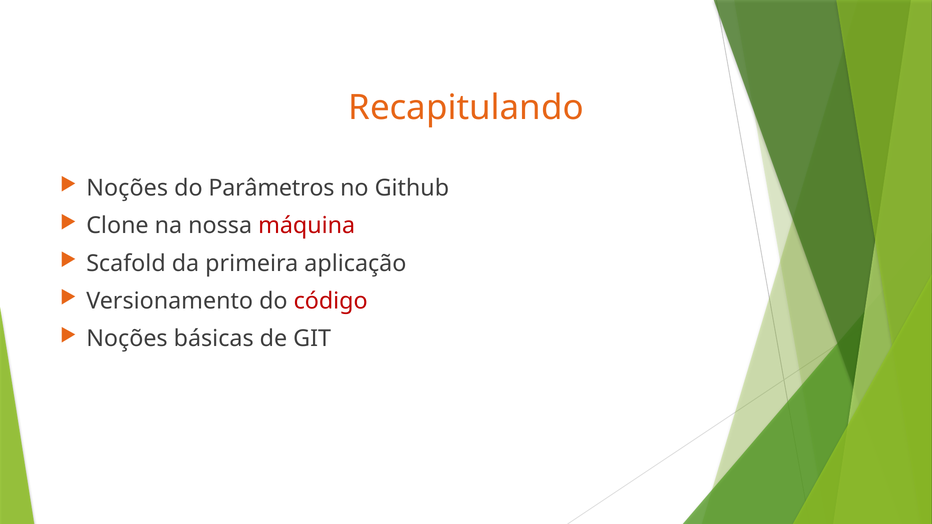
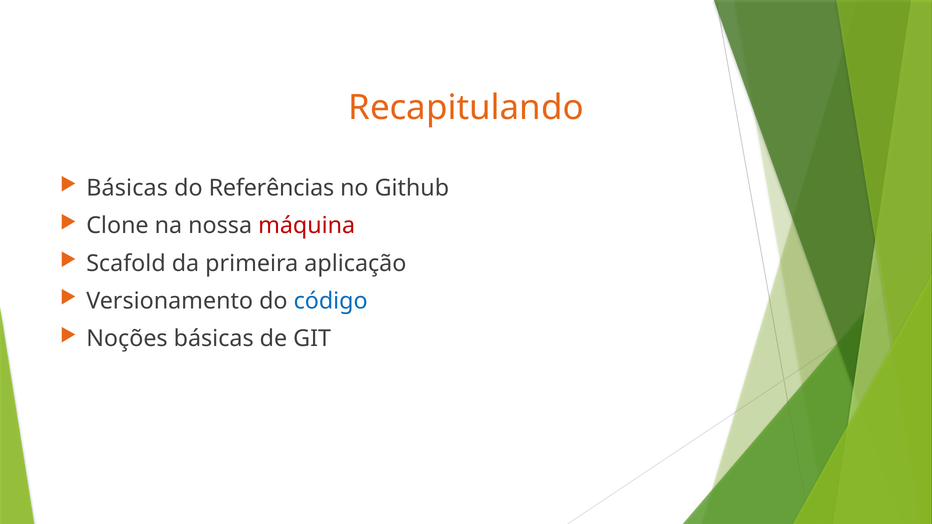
Noções: Noções -> Básicas (127, 188)
Parâmetros: Parâmetros -> Referências (271, 188)
código colour: red -> blue (331, 301)
